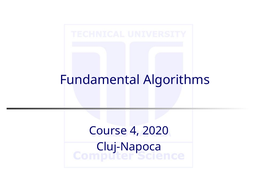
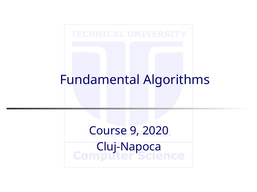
4: 4 -> 9 (135, 131)
